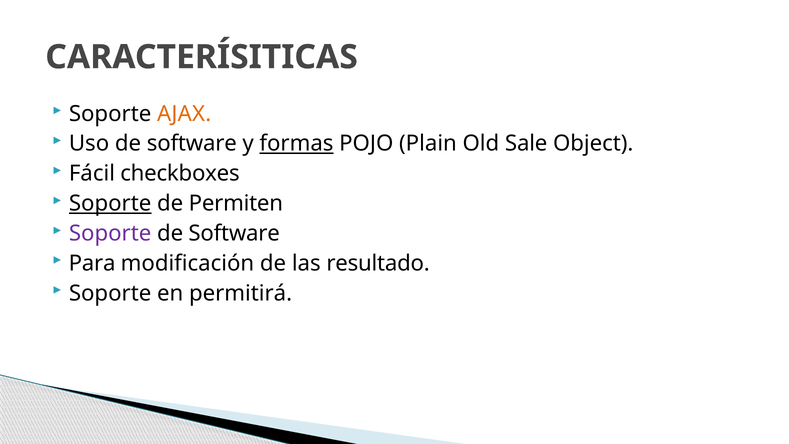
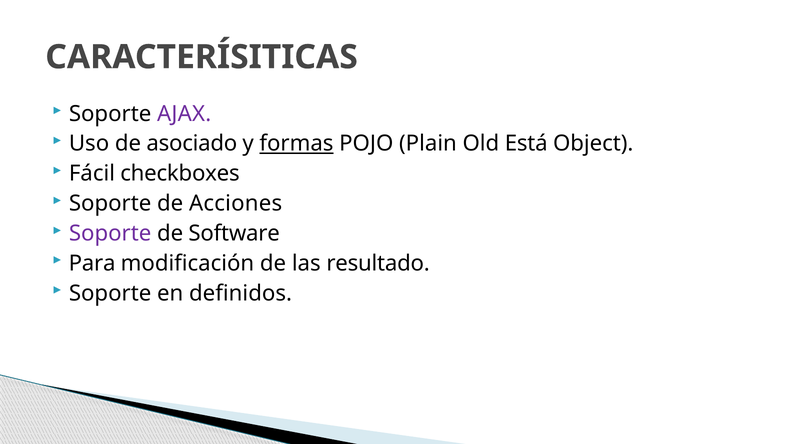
AJAX colour: orange -> purple (184, 114)
Uso de software: software -> asociado (192, 144)
Sale: Sale -> Está (526, 144)
Soporte underline: present -> none (110, 203)
Permiten: Permiten -> Acciones (236, 203)
permitirá: permitirá -> definidos (241, 293)
